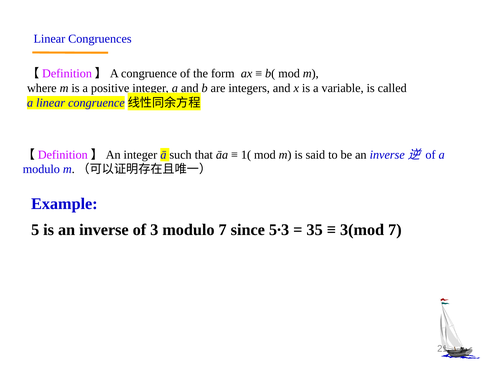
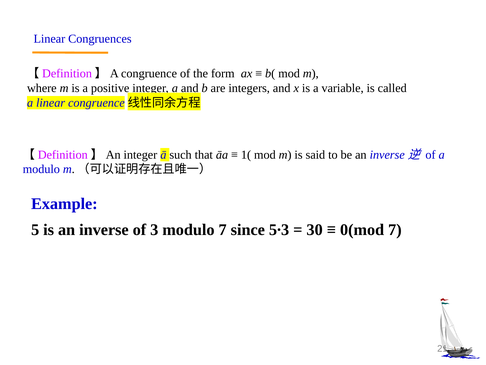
35: 35 -> 30 (315, 230)
3(mod: 3(mod -> 0(mod (362, 230)
